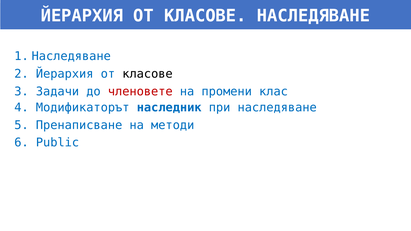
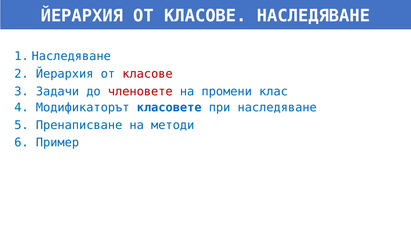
класове colour: black -> red (148, 74)
наследник: наследник -> класовете (169, 107)
Public: Public -> Пример (57, 143)
